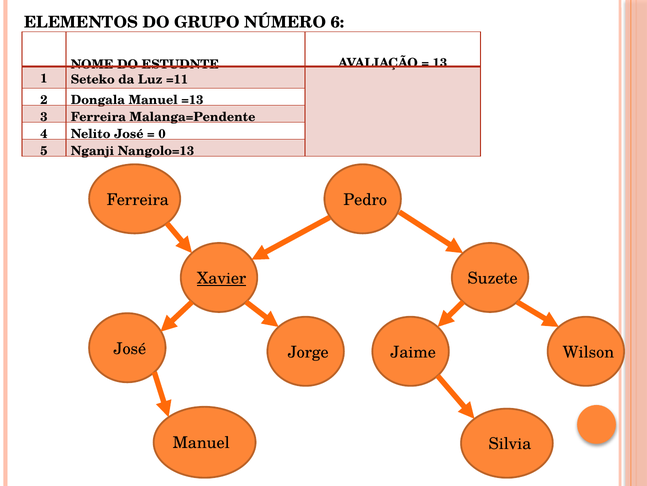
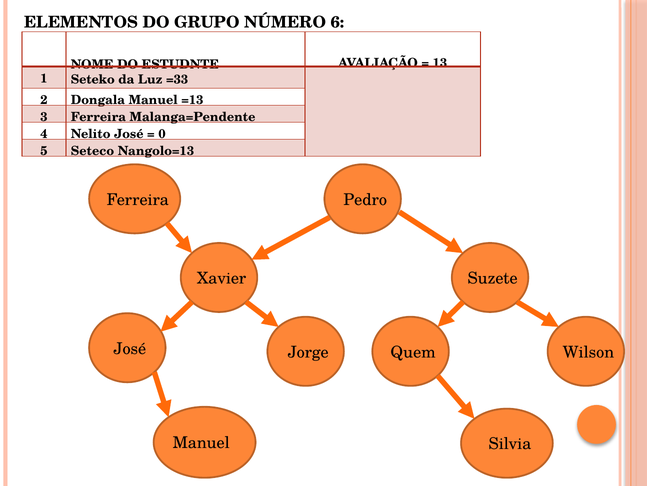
=11: =11 -> =33 (177, 79)
Nganji: Nganji -> Seteco (92, 151)
Xavier underline: present -> none (222, 278)
Jaime: Jaime -> Quem (413, 352)
